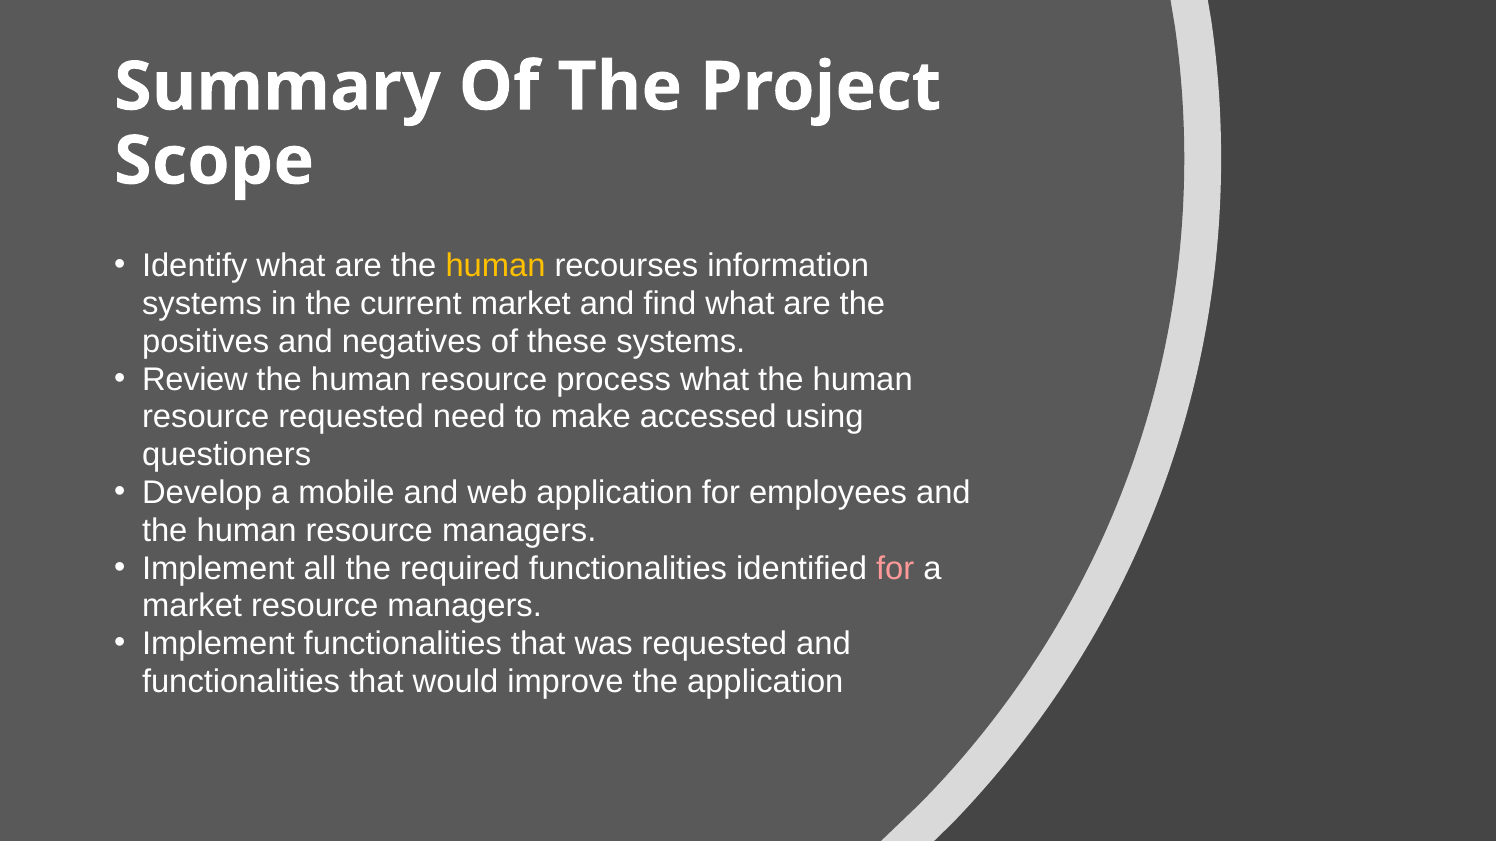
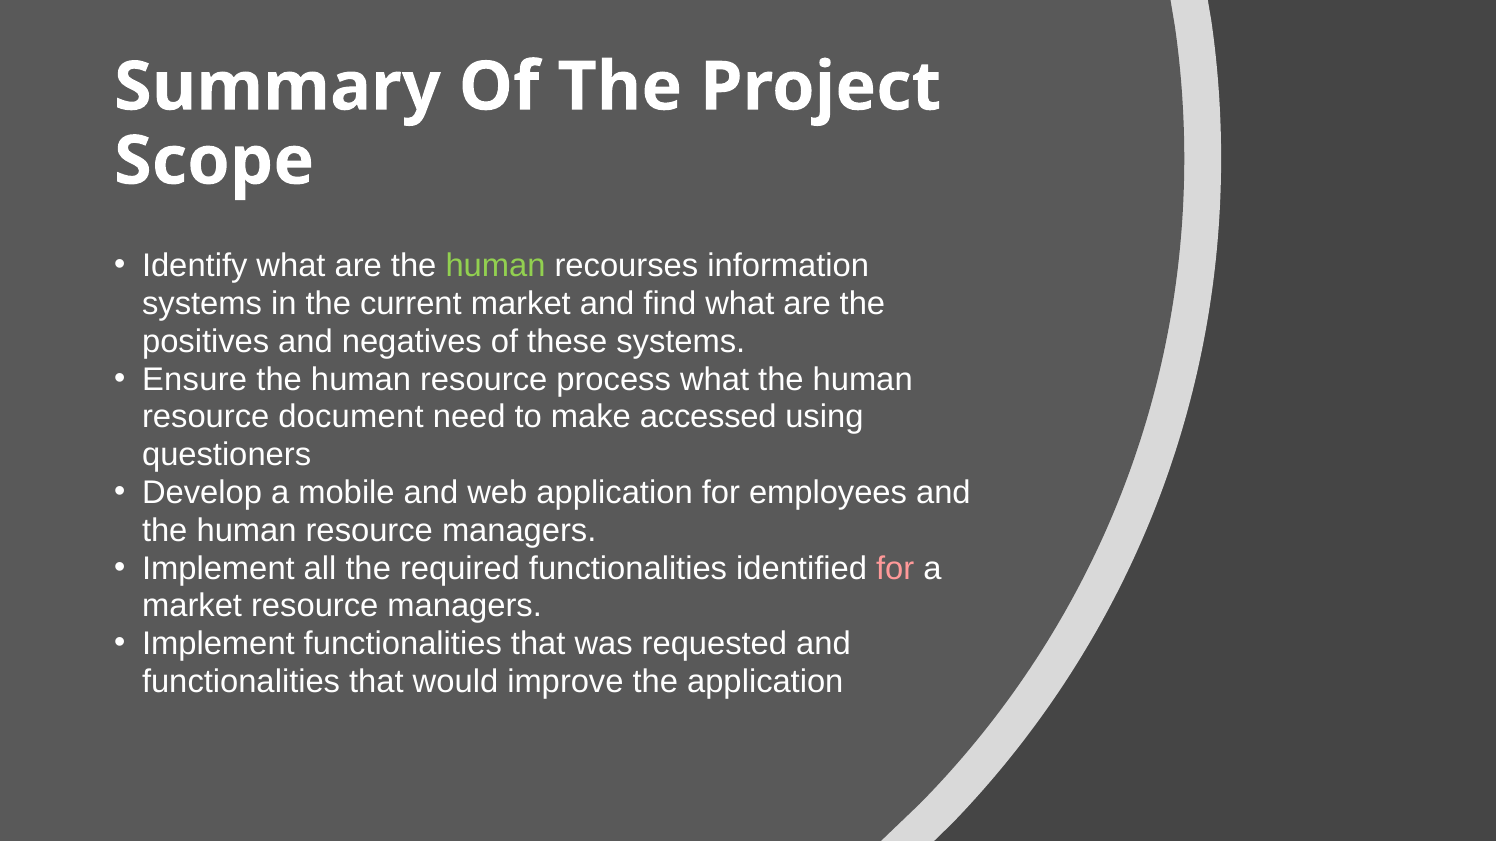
human colour: yellow -> light green (496, 266)
Review: Review -> Ensure (195, 380)
resource requested: requested -> document (351, 417)
